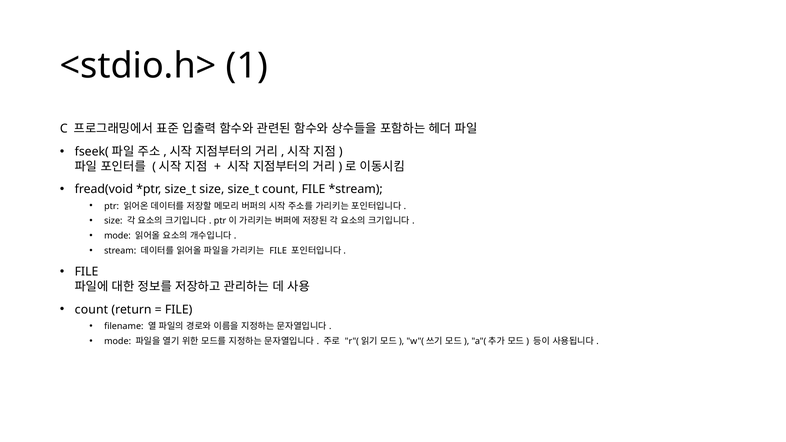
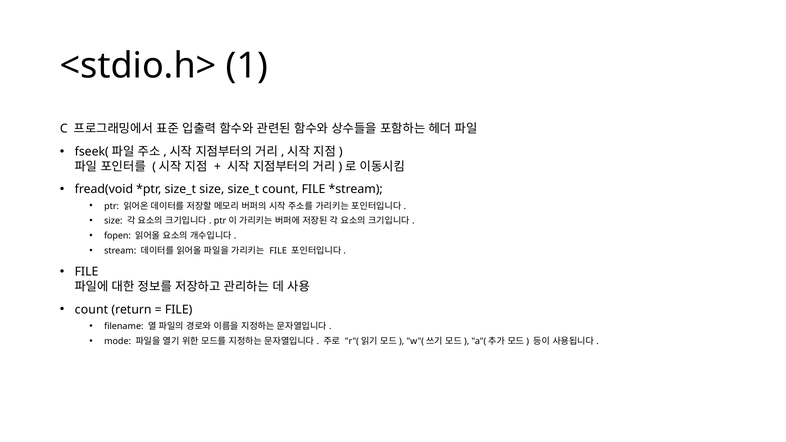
mode: mode -> fopen (117, 236)
